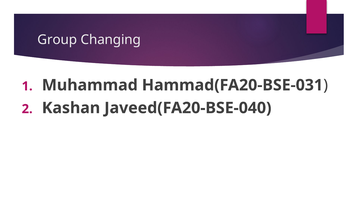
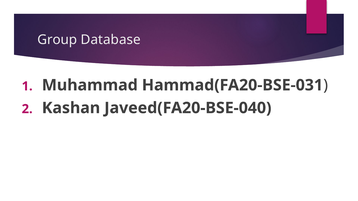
Changing: Changing -> Database (111, 40)
